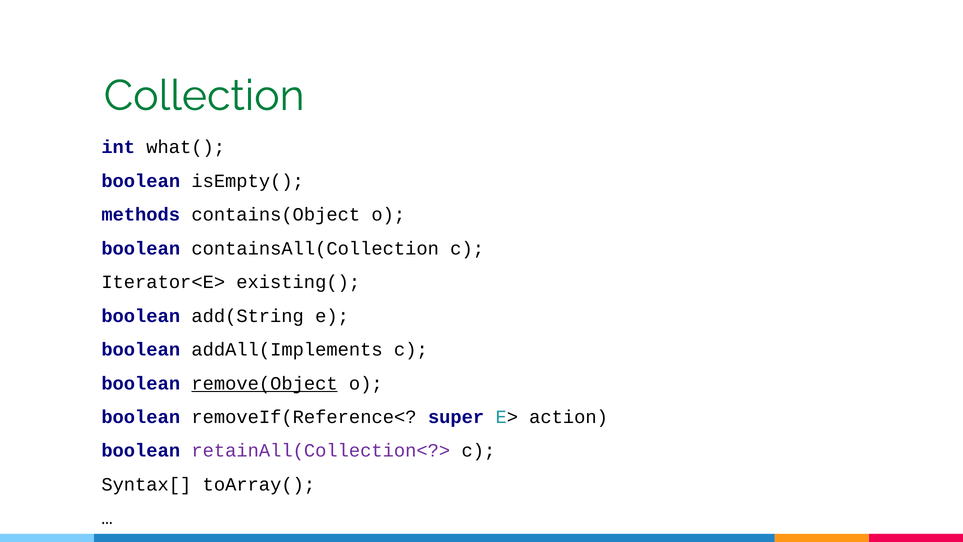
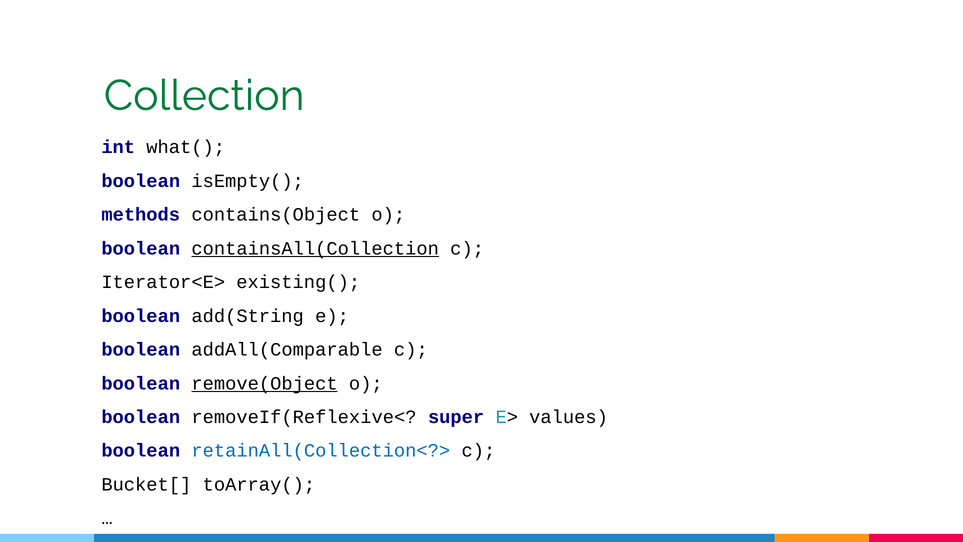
containsAll(Collection underline: none -> present (315, 248)
addAll(Implements: addAll(Implements -> addAll(Comparable (287, 349)
removeIf(Reference<: removeIf(Reference< -> removeIf(Reflexive< (304, 417)
action: action -> values (569, 417)
retainAll(Collection<?> colour: purple -> blue (321, 451)
Syntax[: Syntax[ -> Bucket[ (146, 484)
